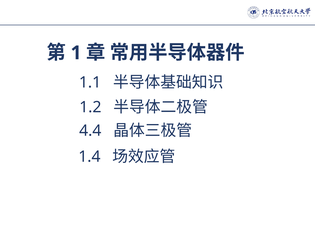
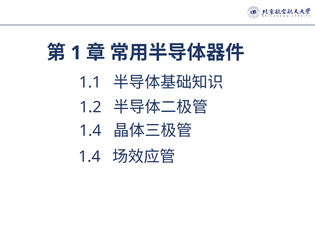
4.4: 4.4 -> 1.4 (90, 131)
